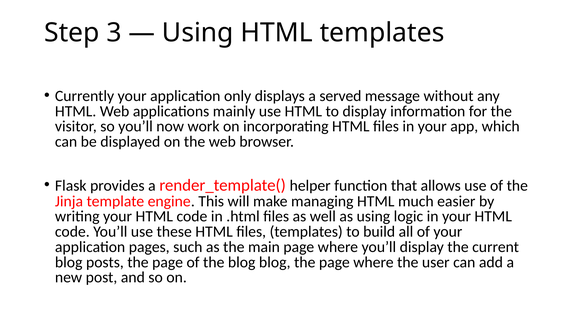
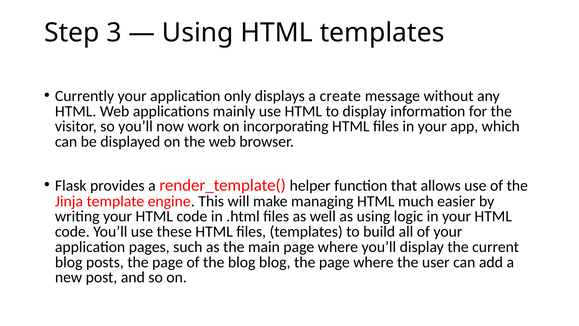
served: served -> create (340, 96)
